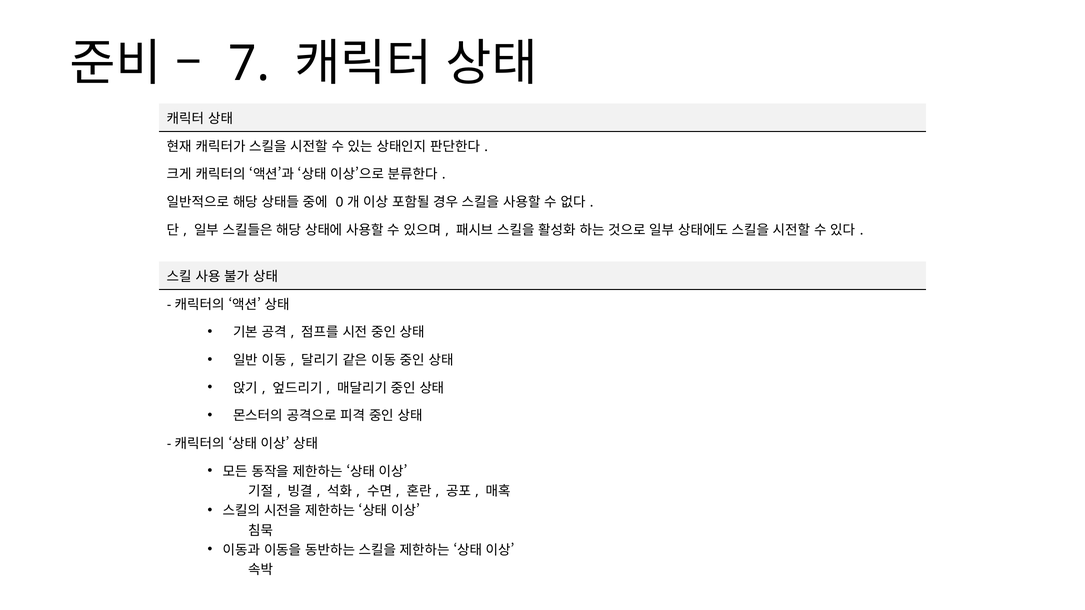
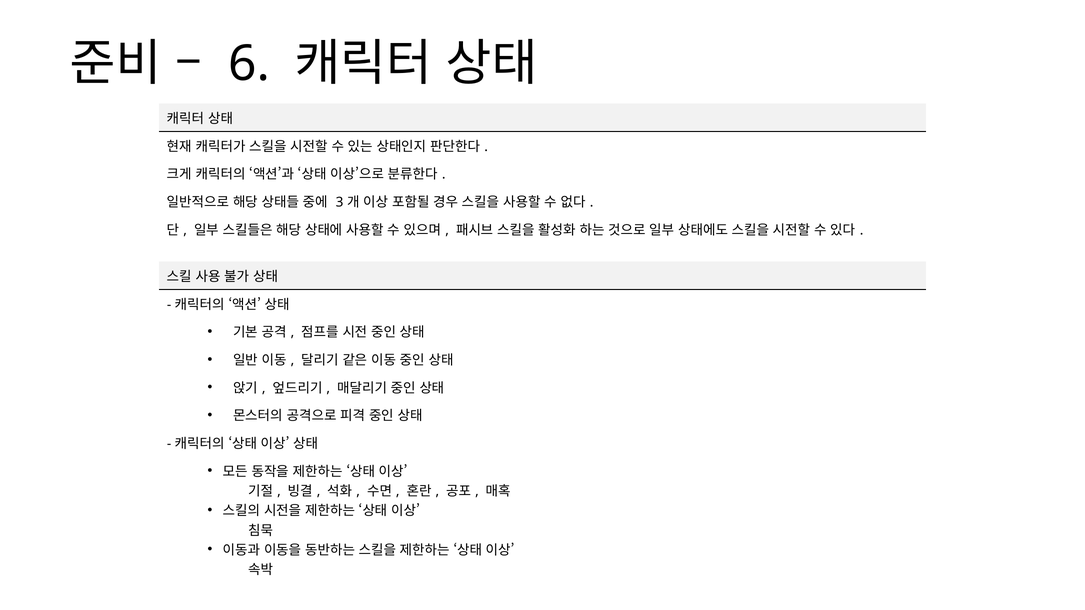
7: 7 -> 6 (249, 64)
0: 0 -> 3 (340, 202)
